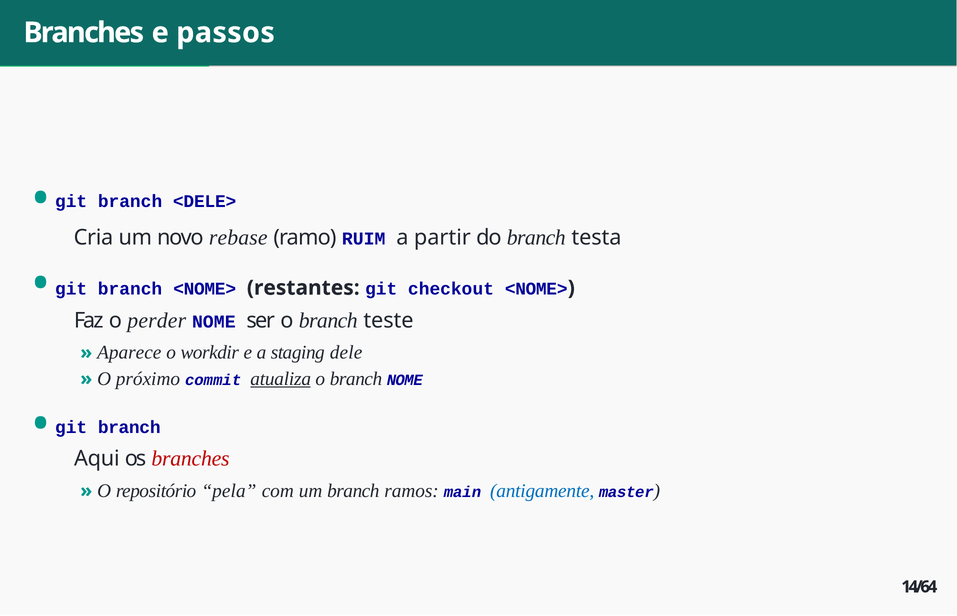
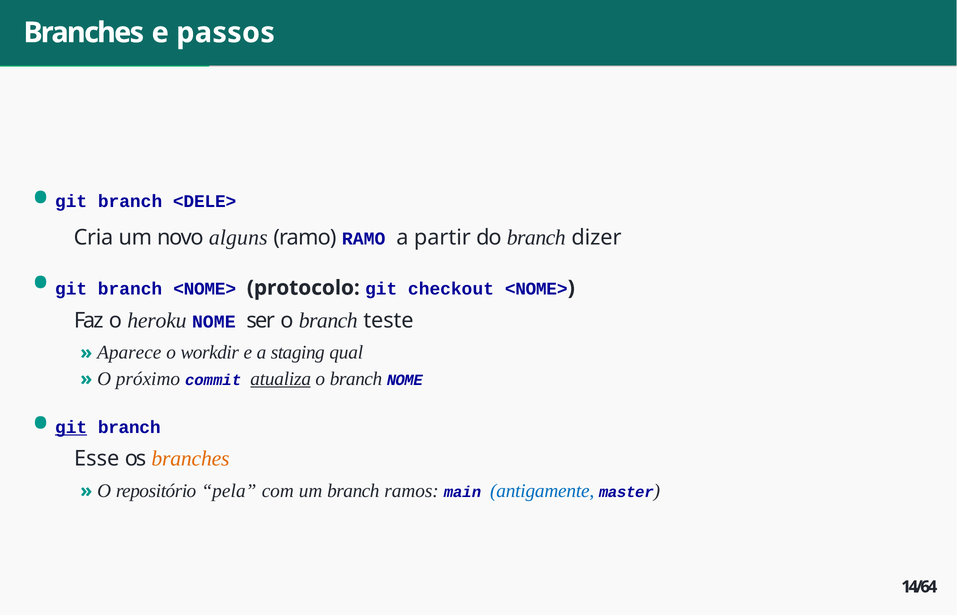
rebase: rebase -> alguns (238, 237)
ramo RUIM: RUIM -> RAMO (364, 239)
testa: testa -> dizer (596, 237)
restantes: restantes -> protocolo (303, 288)
perder: perder -> heroku (157, 320)
dele: dele -> qual (346, 352)
git underline: none -> present (71, 427)
Aqui: Aqui -> Esse (97, 459)
branches colour: red -> orange (190, 459)
